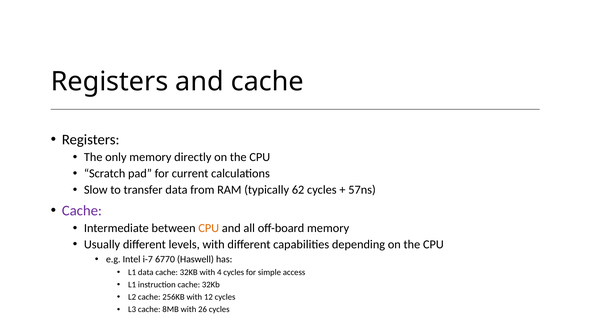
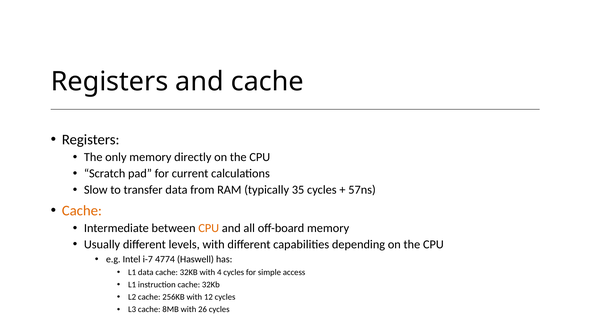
62: 62 -> 35 (298, 190)
Cache colour: purple -> orange (82, 211)
6770: 6770 -> 4774 (165, 260)
